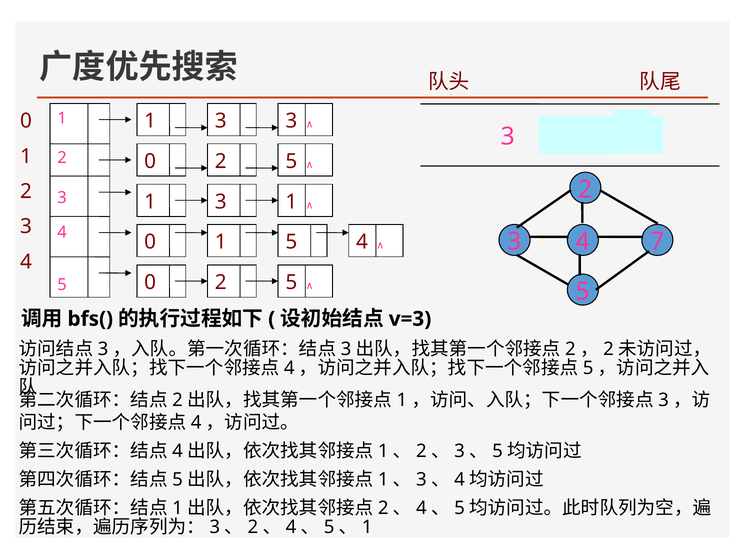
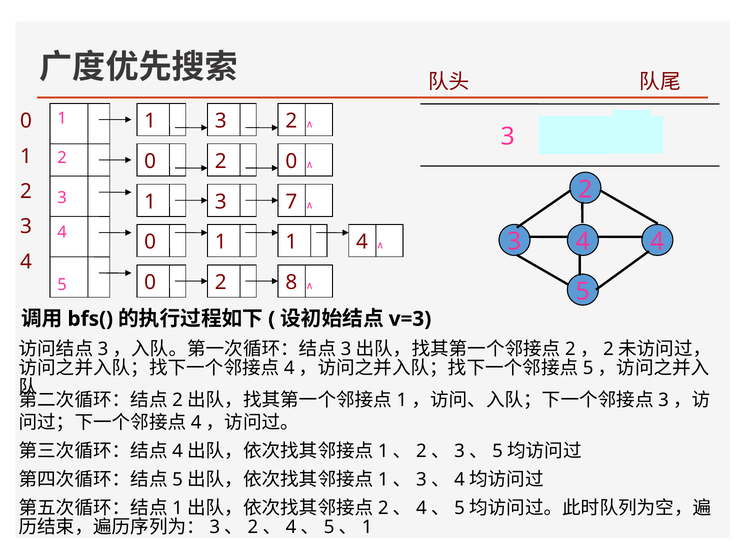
1 3 3: 3 -> 2 (291, 121)
5: 5 -> 0 (291, 161)
3 1: 1 -> 7 (291, 202)
7: 7 -> 4 (657, 242)
1 5: 5 -> 1 (291, 242)
5: 5 -> 8 (291, 282)
